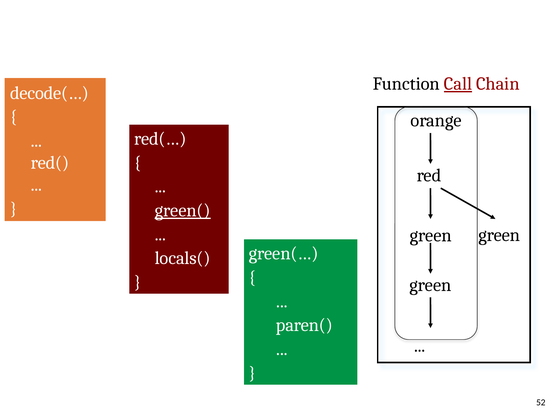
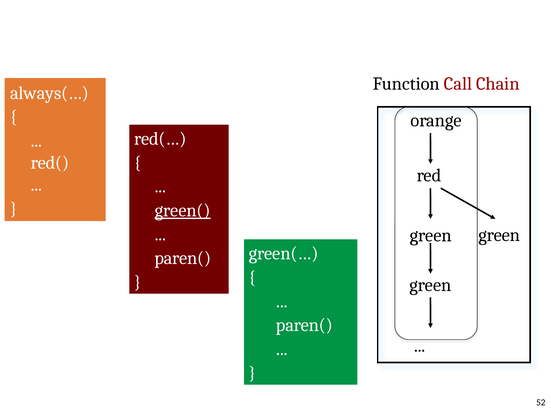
Call underline: present -> none (458, 84)
decode(…: decode(… -> always(… (49, 93)
locals(: locals( -> paren( (183, 258)
